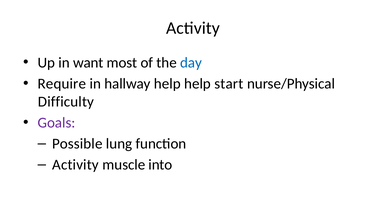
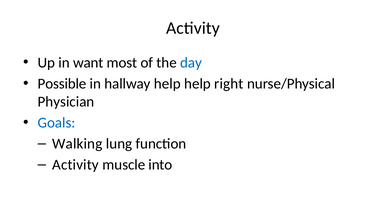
Require: Require -> Possible (62, 84)
start: start -> right (229, 84)
Difficulty: Difficulty -> Physician (66, 102)
Goals colour: purple -> blue (57, 123)
Possible: Possible -> Walking (77, 144)
